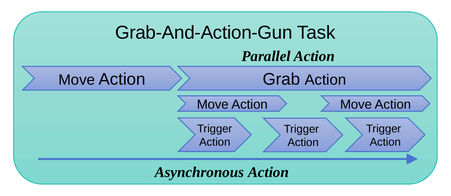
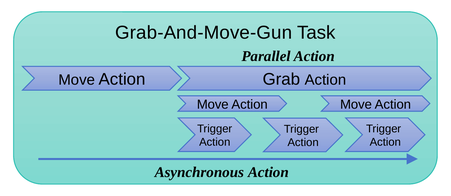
Grab-And-Action-Gun: Grab-And-Action-Gun -> Grab-And-Move-Gun (204, 33)
